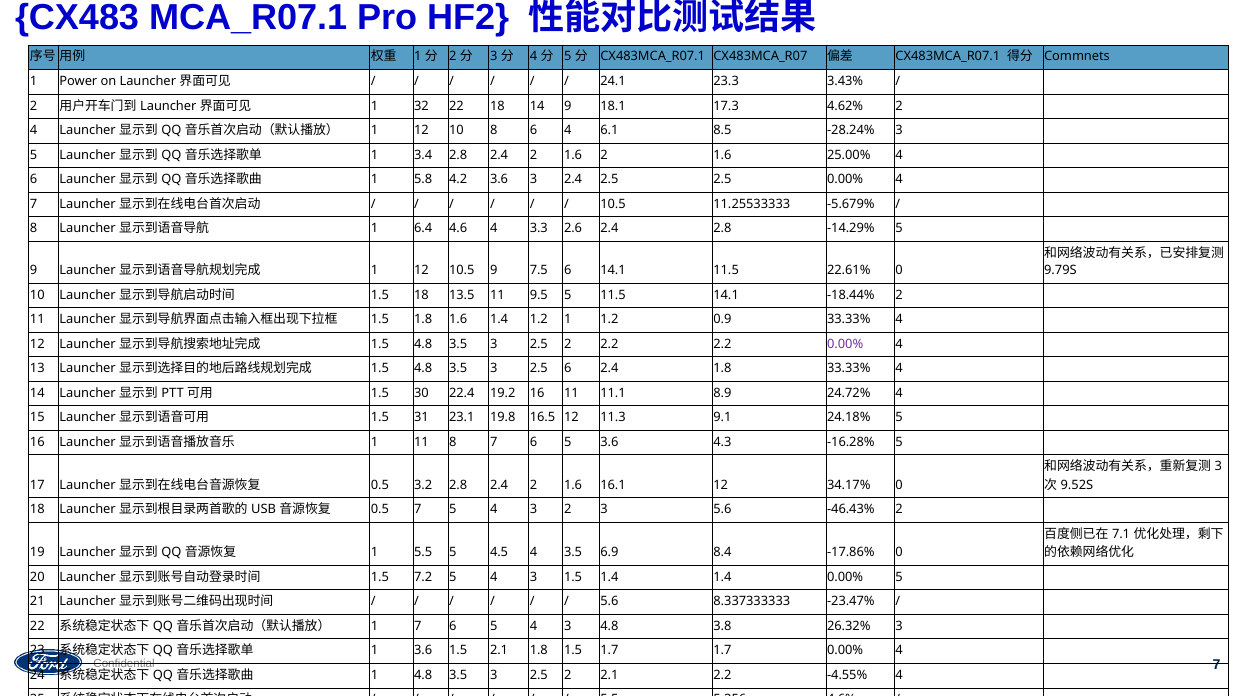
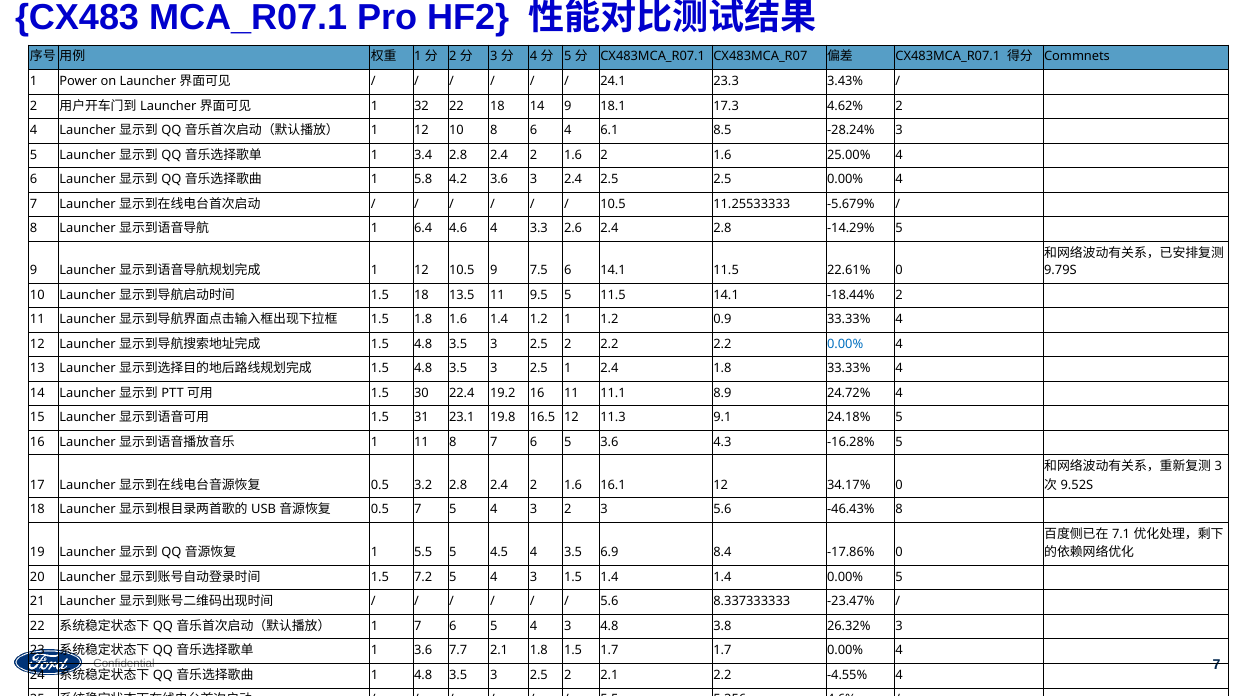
0.00% colour: purple -> blue (845, 344)
2.5 6: 6 -> 1 (568, 368)
-46.43% 2: 2 -> 8 (899, 509)
3.6 1.5: 1.5 -> 7.7 (458, 650)
